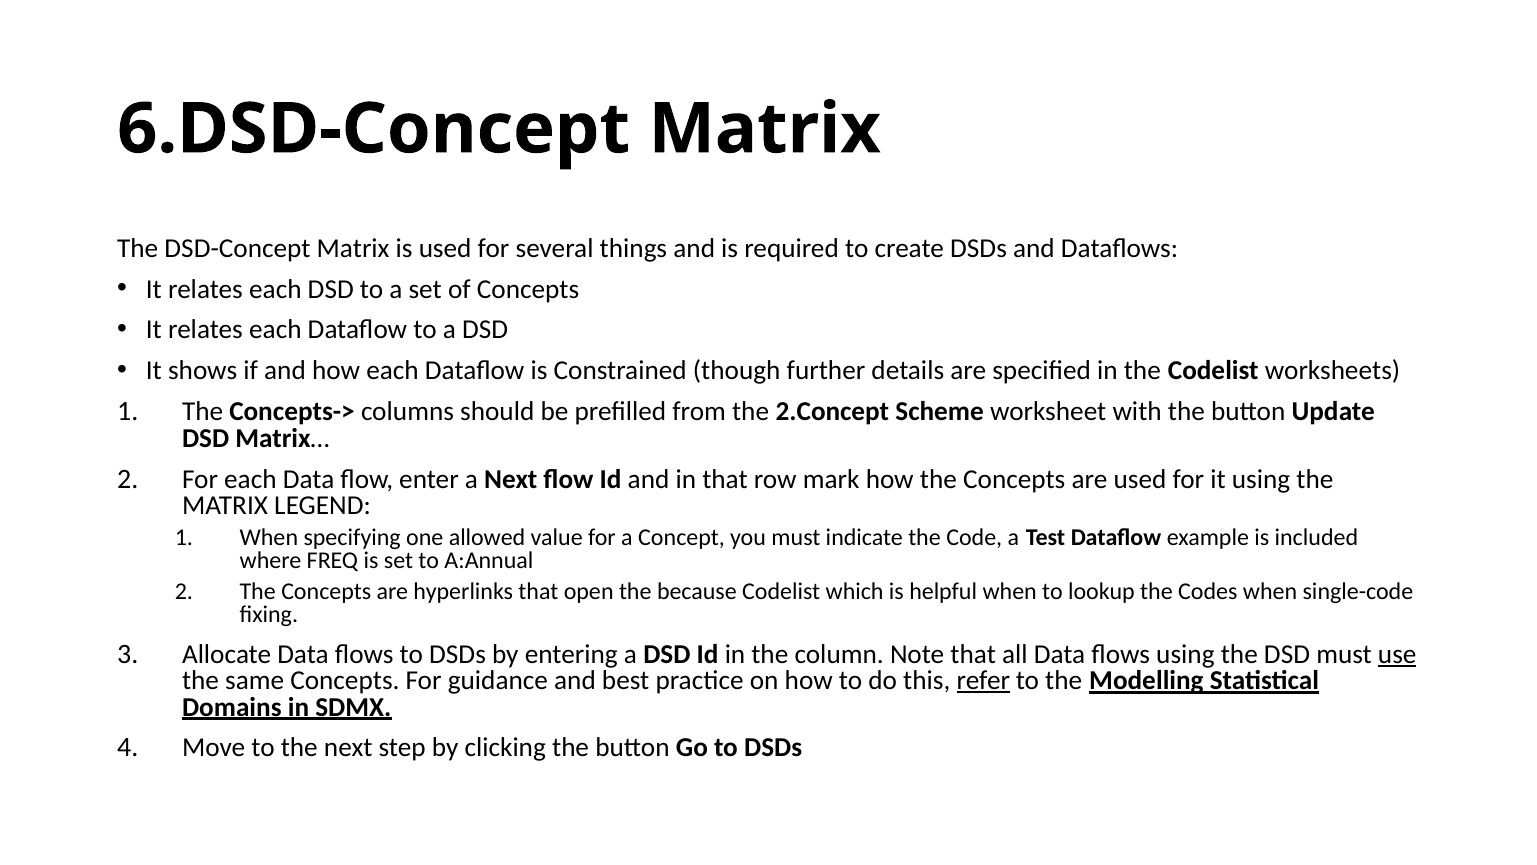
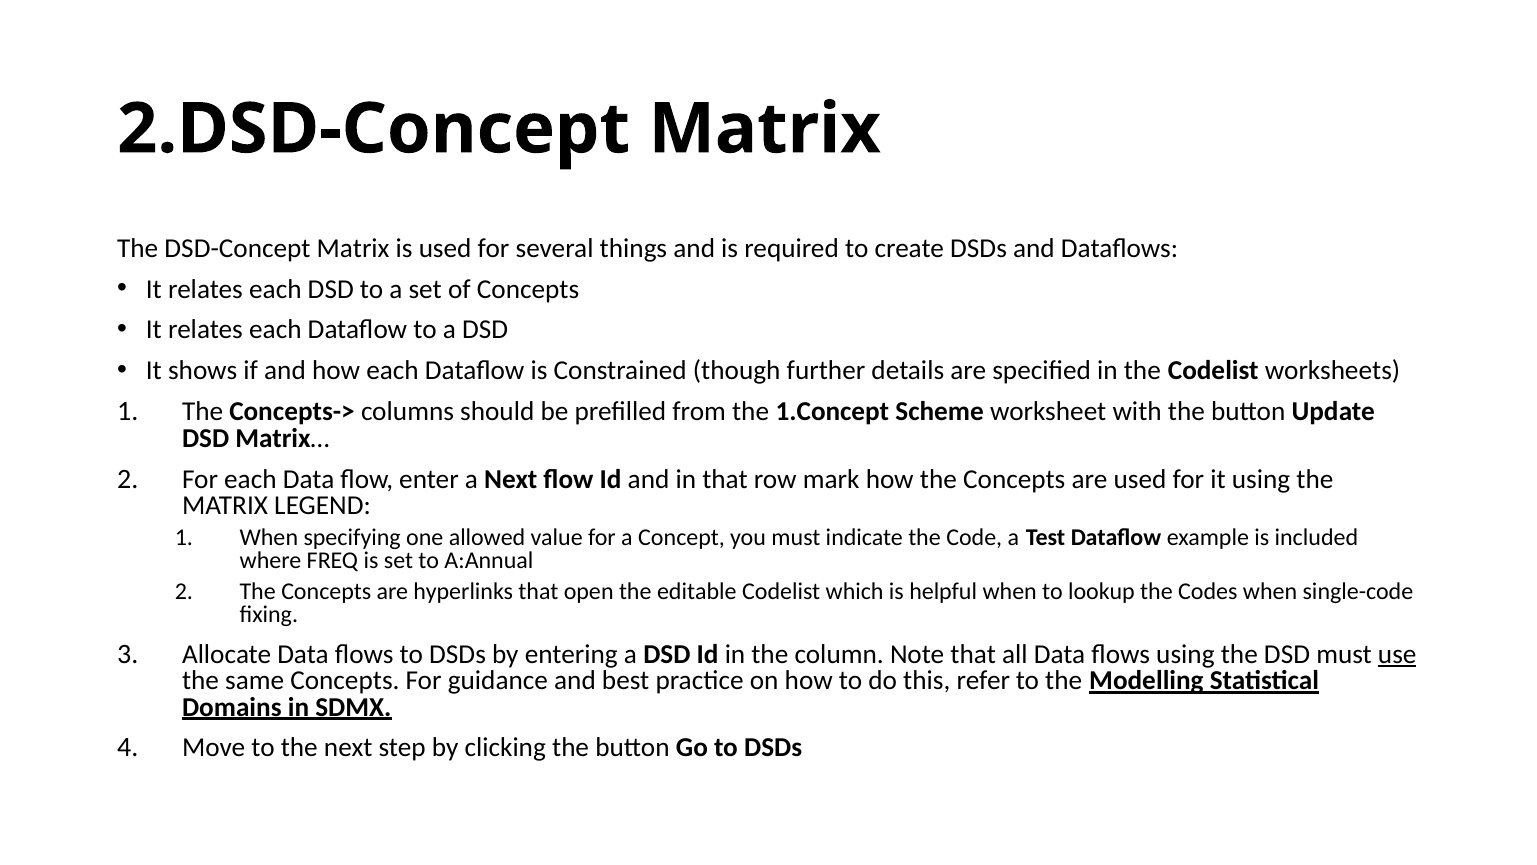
6.DSD-Concept: 6.DSD-Concept -> 2.DSD-Concept (374, 129)
2.Concept: 2.Concept -> 1.Concept (832, 411)
because: because -> editable (697, 591)
refer underline: present -> none (983, 680)
